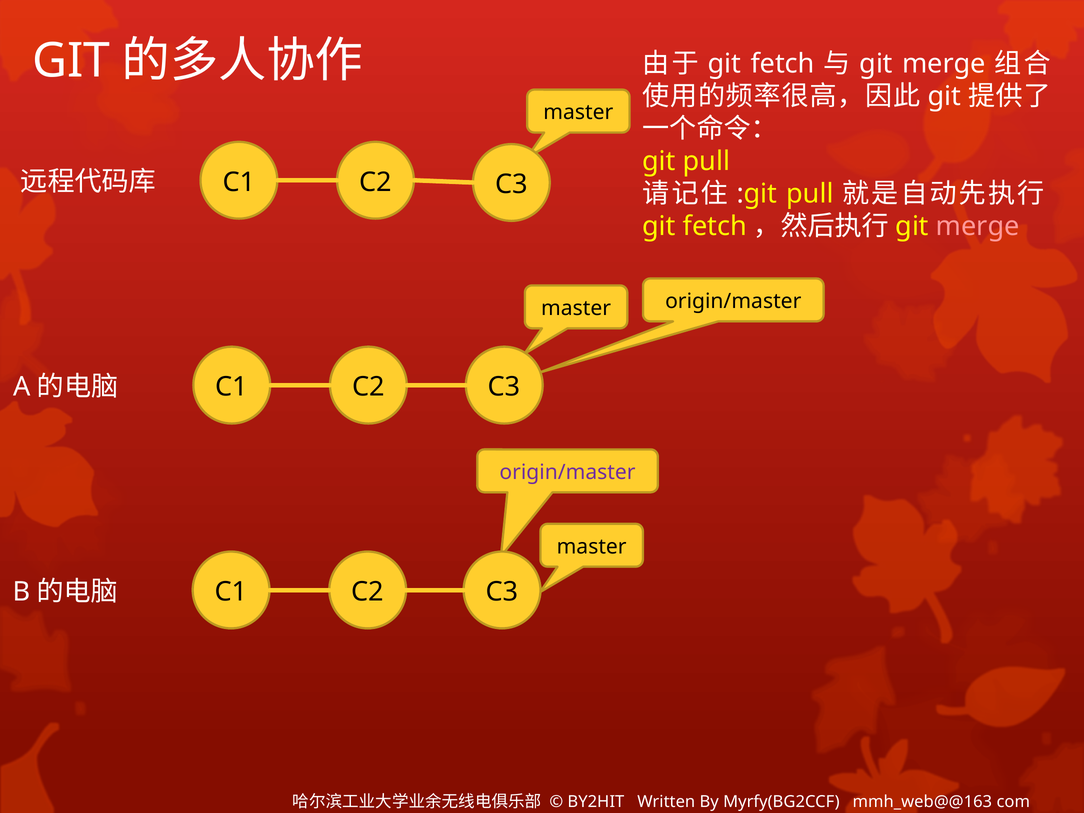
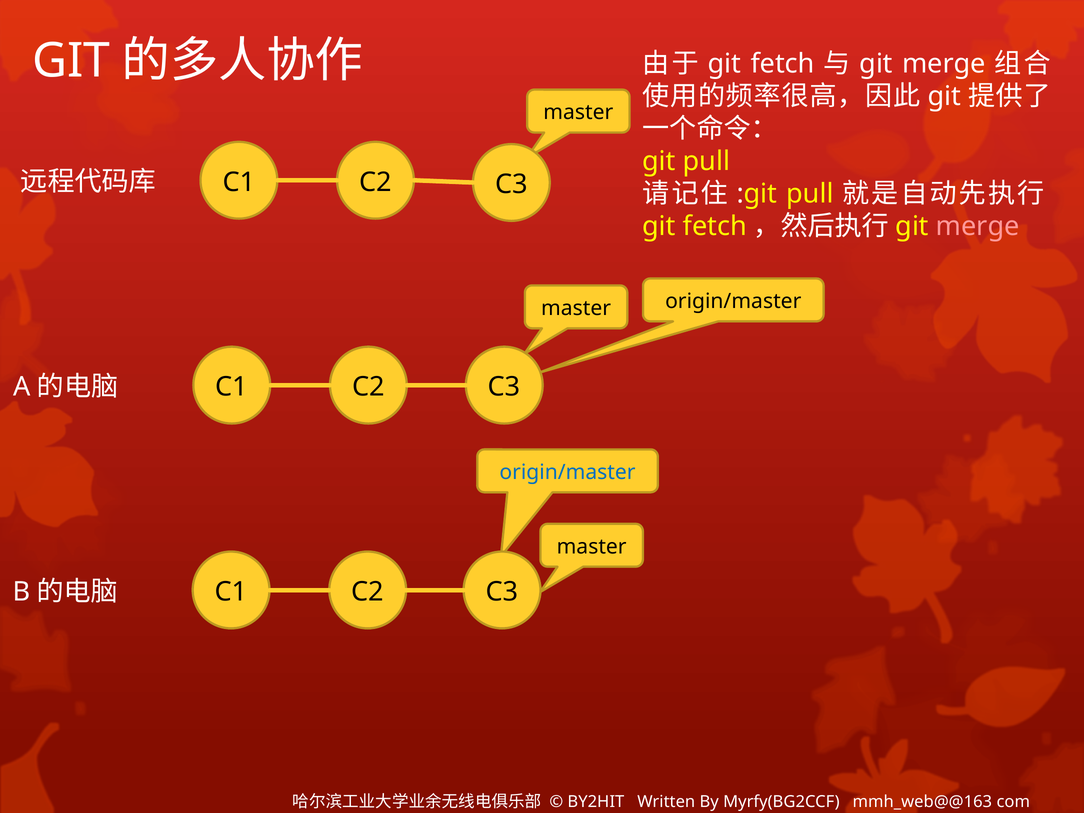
origin/master colour: purple -> blue (567, 472)
